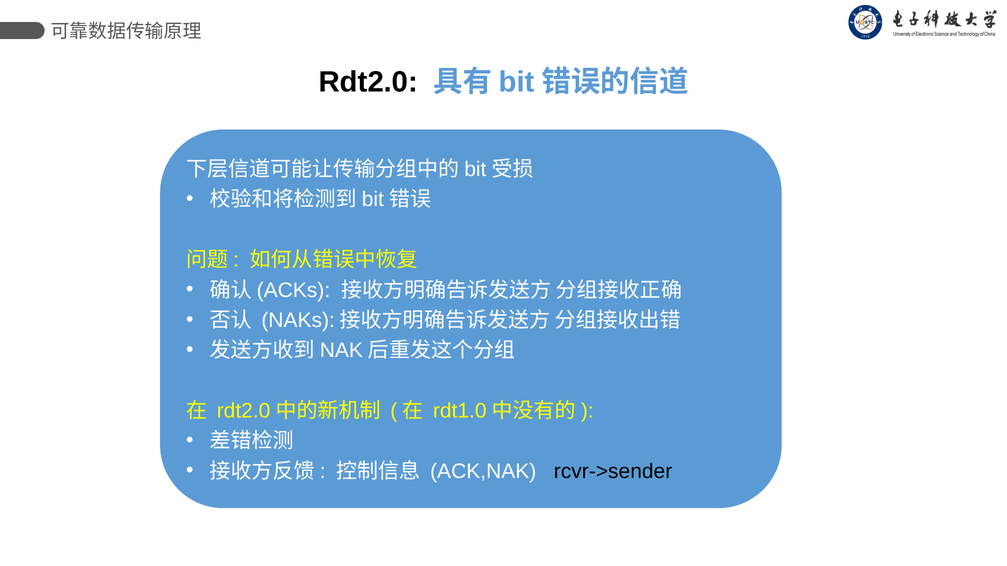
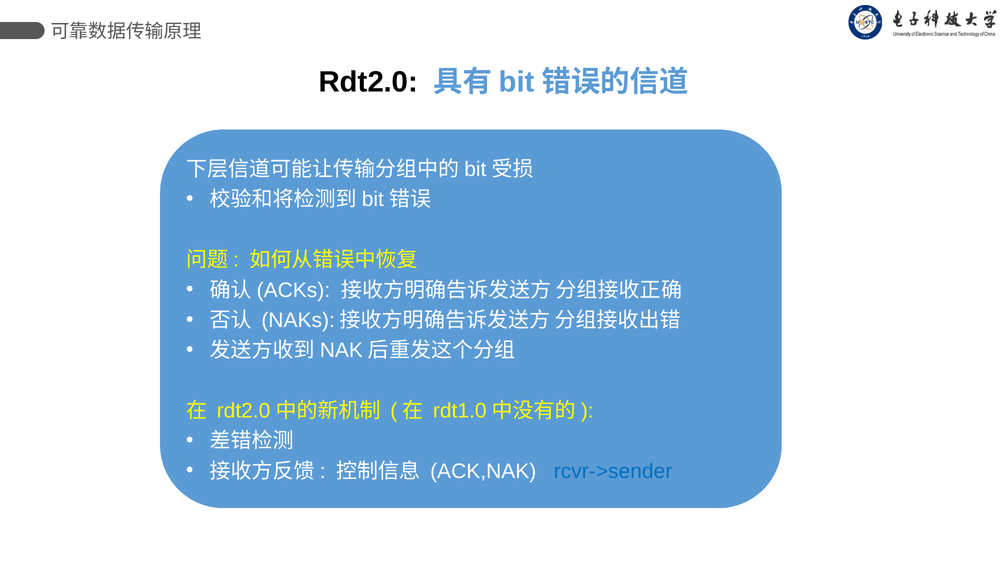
rcvr->sender colour: black -> blue (613, 472)
